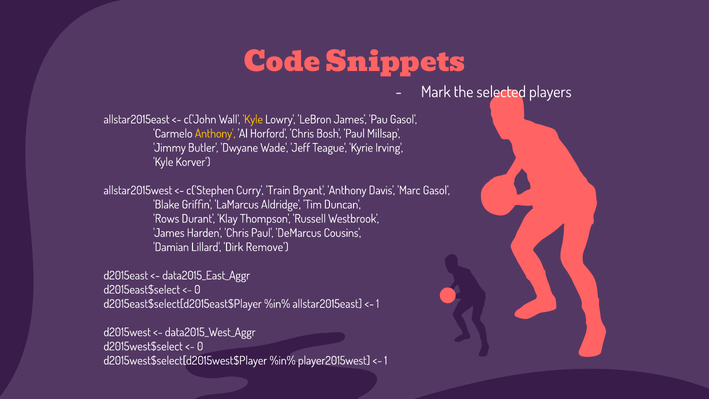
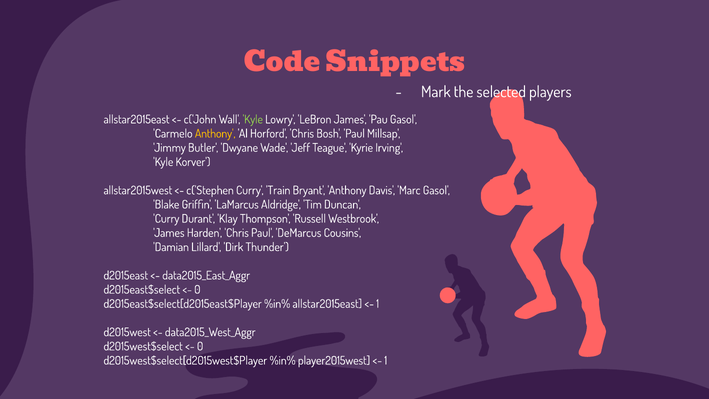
Kyle colour: yellow -> light green (253, 119)
Rows: Rows -> Curry (166, 219)
Remove: Remove -> Thunder (267, 247)
